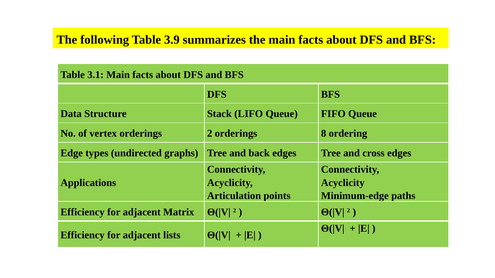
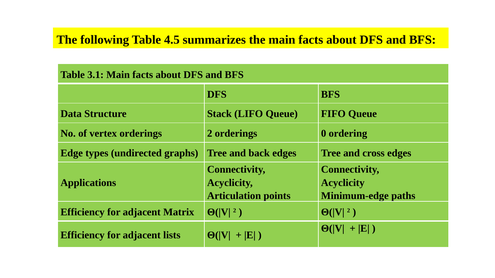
3.9: 3.9 -> 4.5 (172, 40)
8: 8 -> 0 (324, 134)
